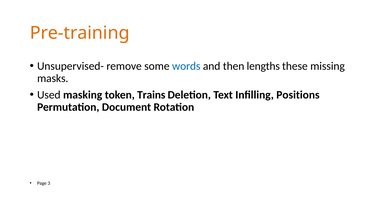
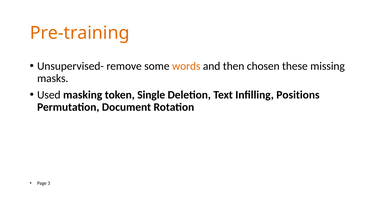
words colour: blue -> orange (186, 66)
lengths: lengths -> chosen (263, 66)
Trains: Trains -> Single (151, 95)
